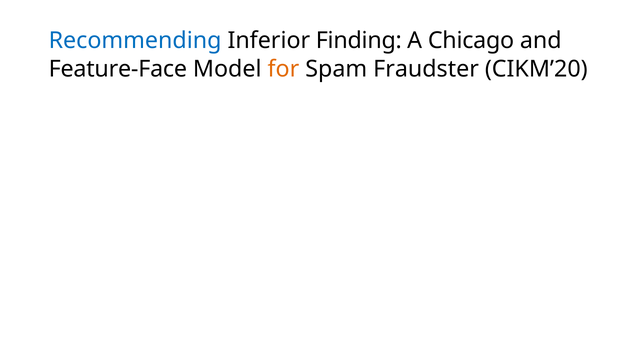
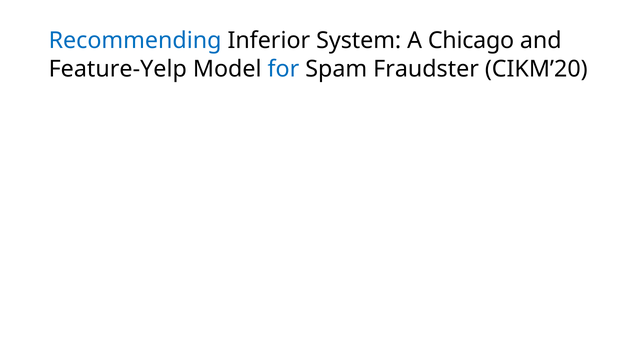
Finding: Finding -> System (359, 40)
Feature-Face: Feature-Face -> Feature-Yelp (118, 69)
for colour: orange -> blue (283, 69)
